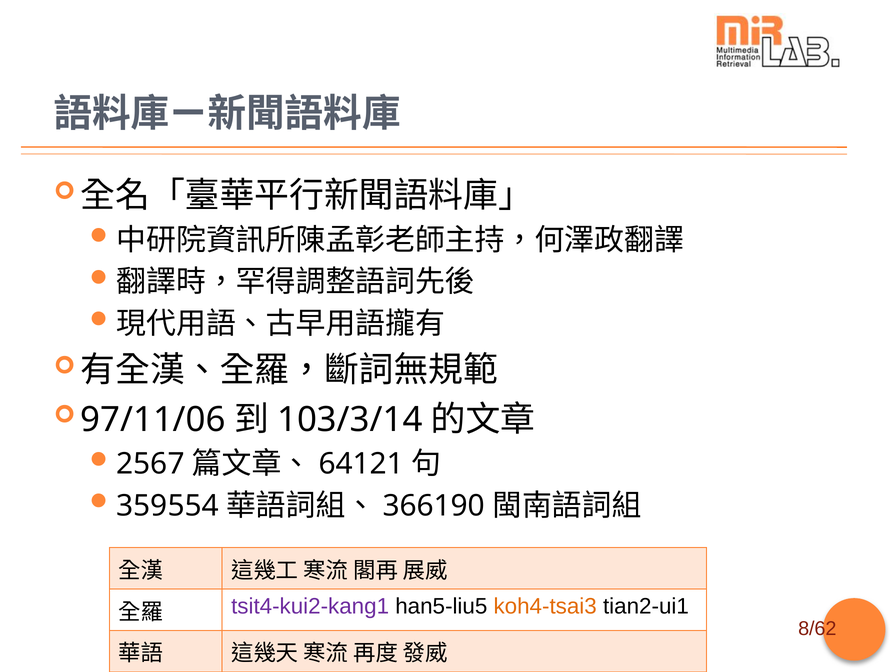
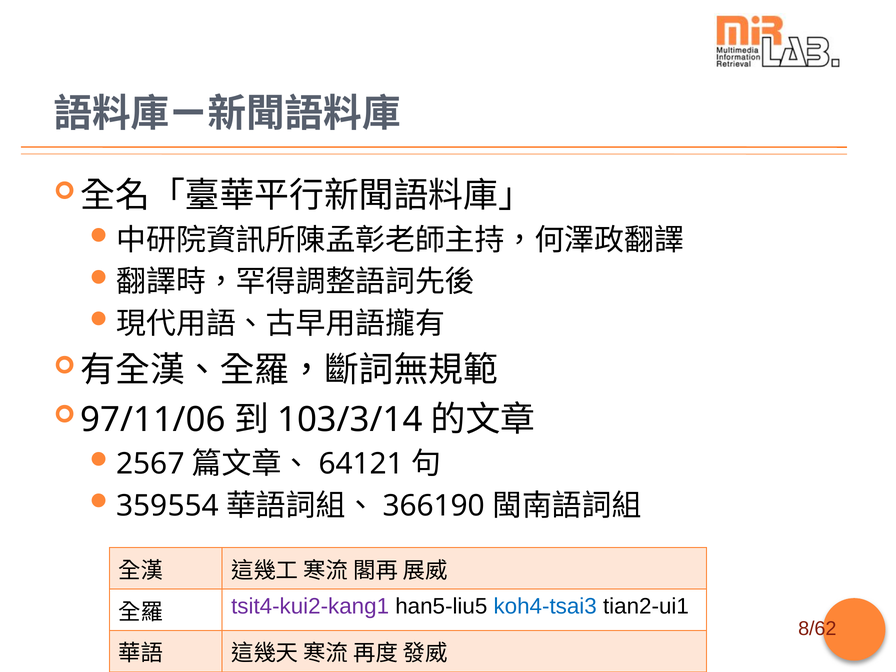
koh4-tsai3 colour: orange -> blue (545, 607)
